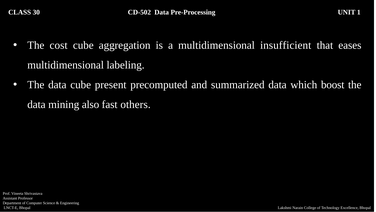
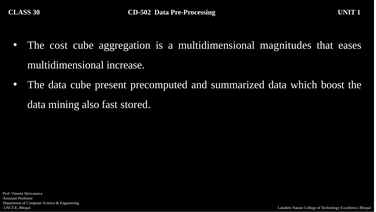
insufficient: insufficient -> magnitudes (286, 45)
labeling: labeling -> increase (126, 65)
others: others -> stored (136, 104)
